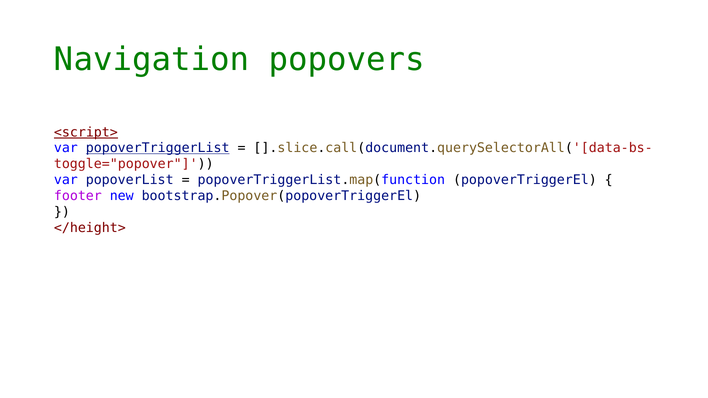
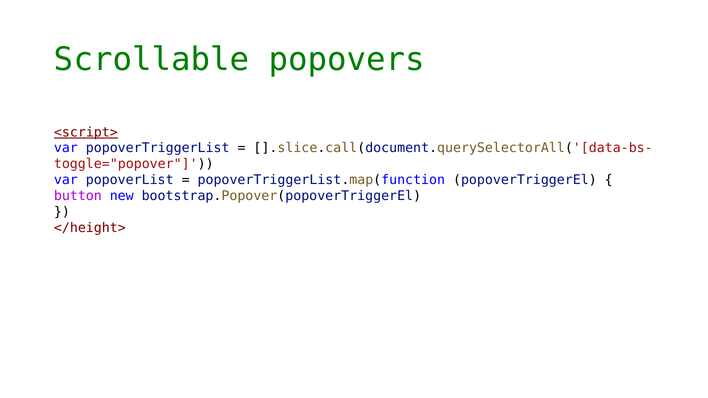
Navigation: Navigation -> Scrollable (152, 59)
popoverTriggerList underline: present -> none (158, 148)
footer: footer -> button (78, 196)
